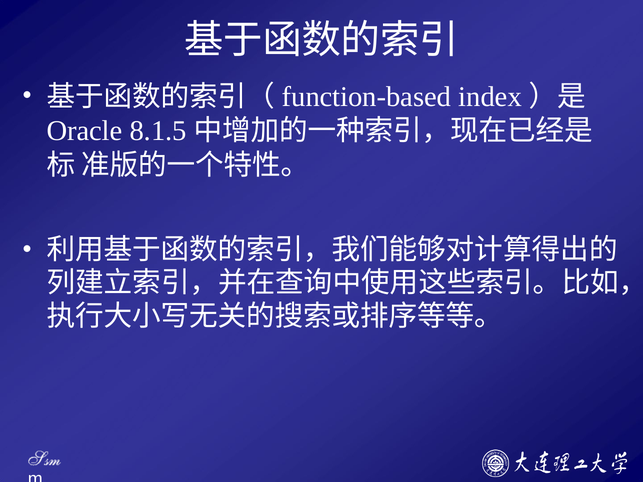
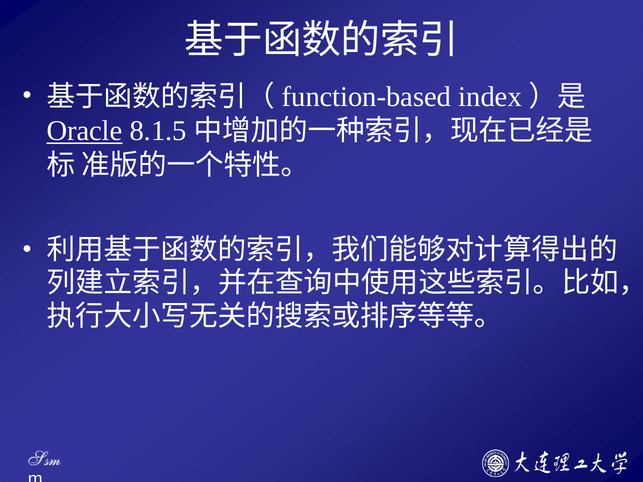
Oracle underline: none -> present (85, 131)
